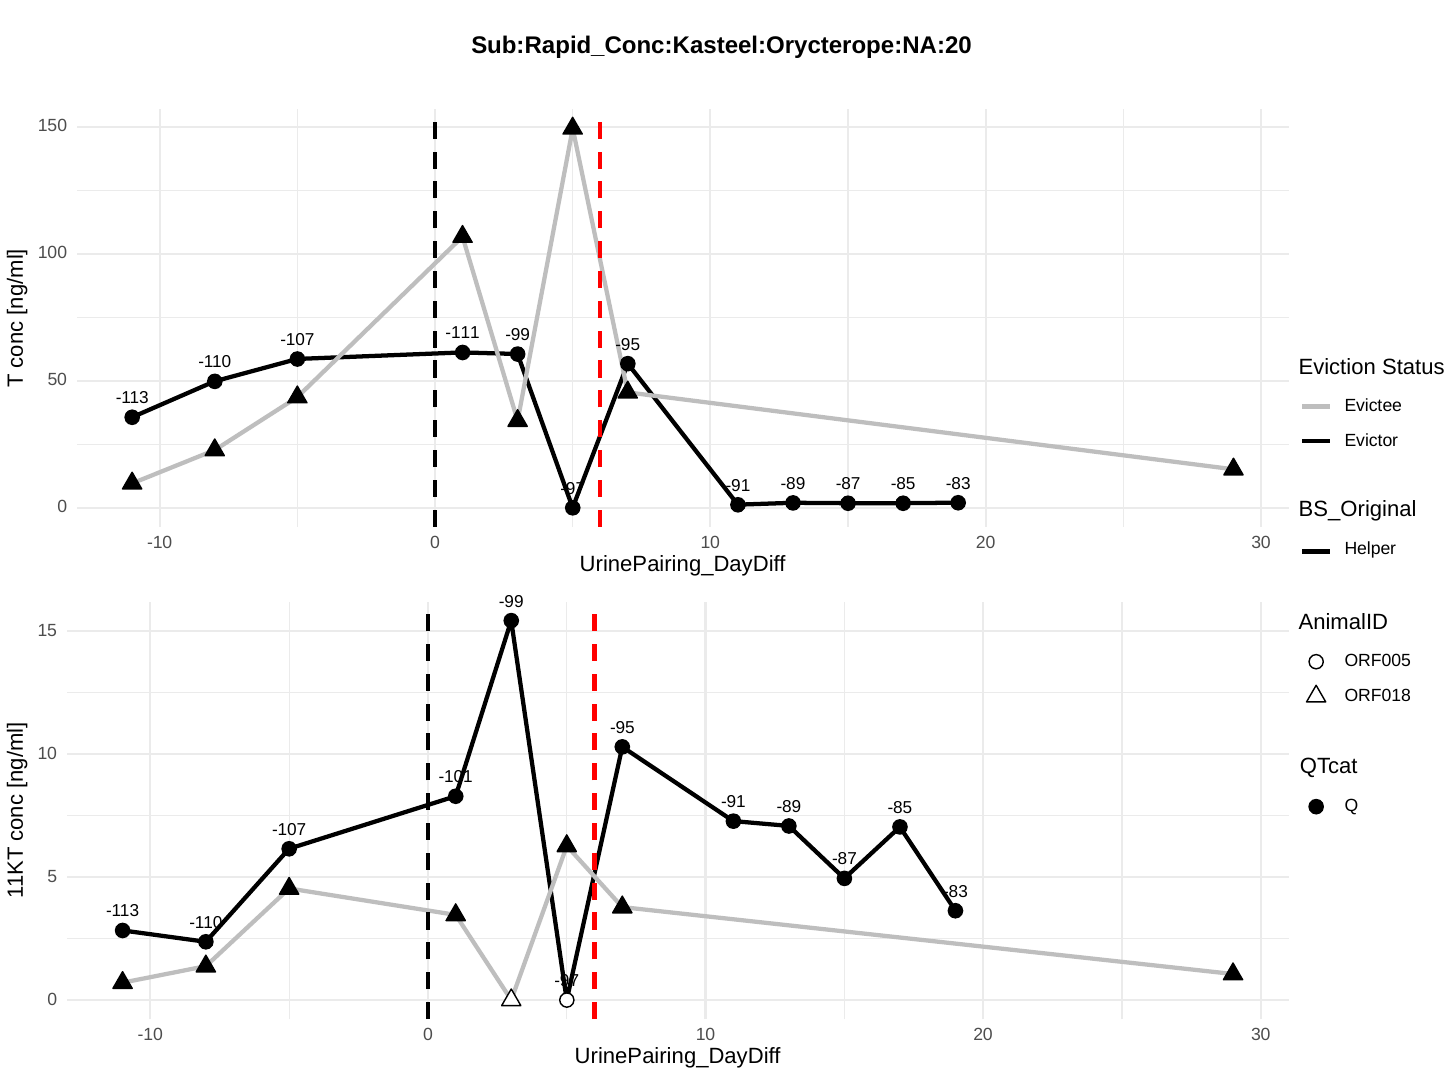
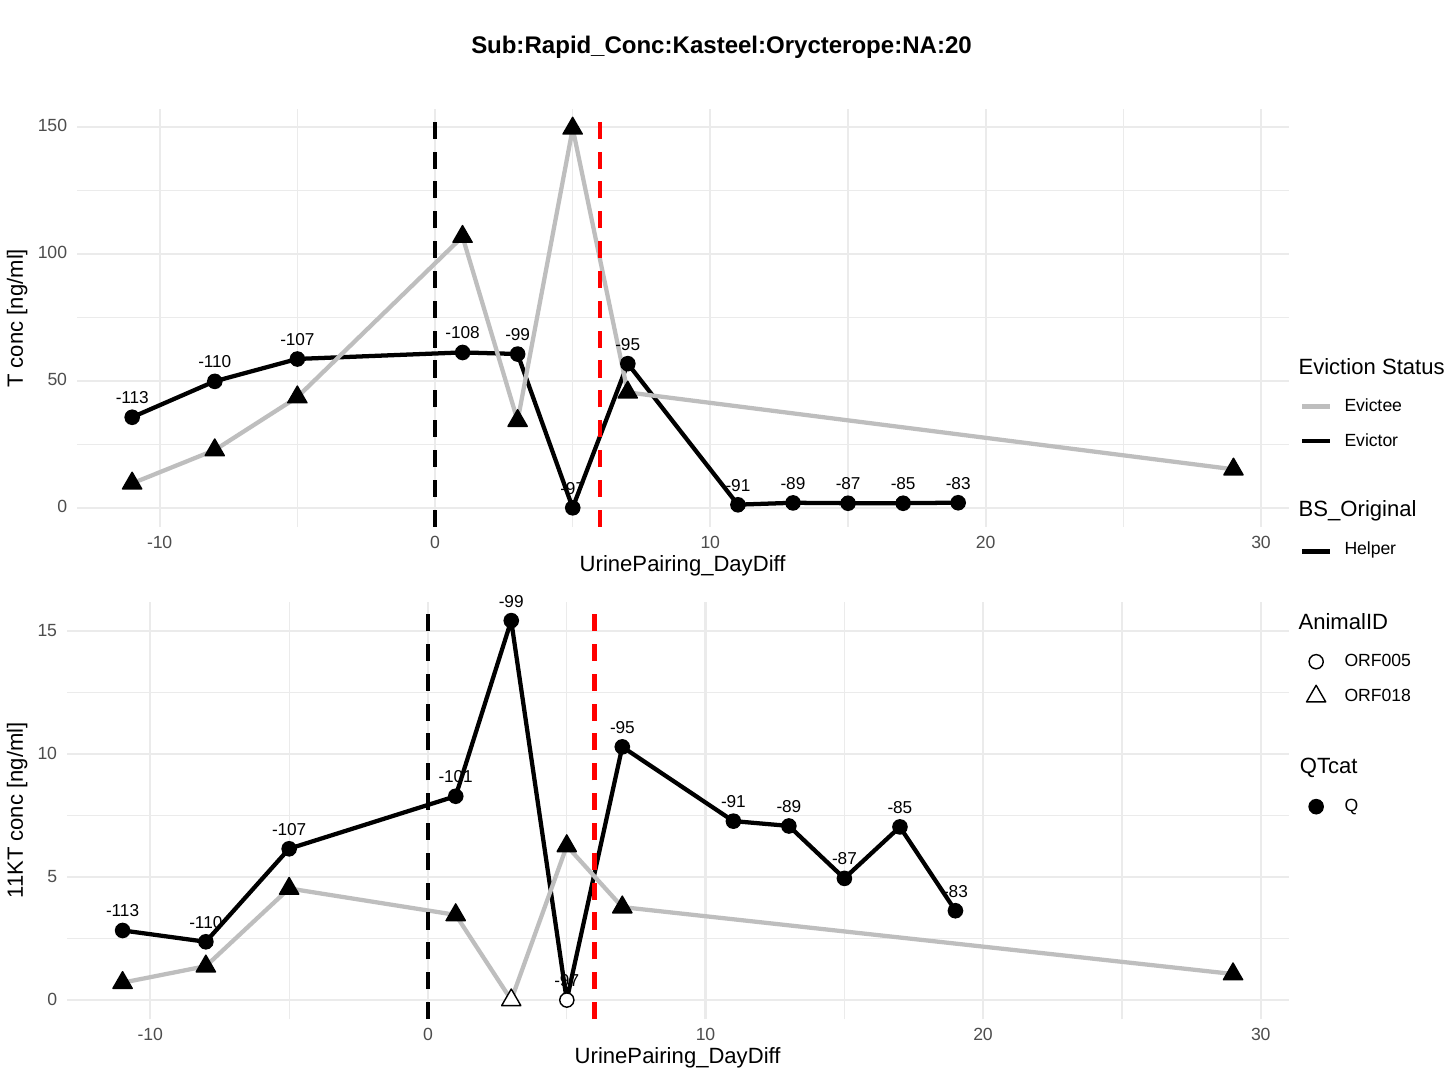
-111: -111 -> -108 (463, 333)
